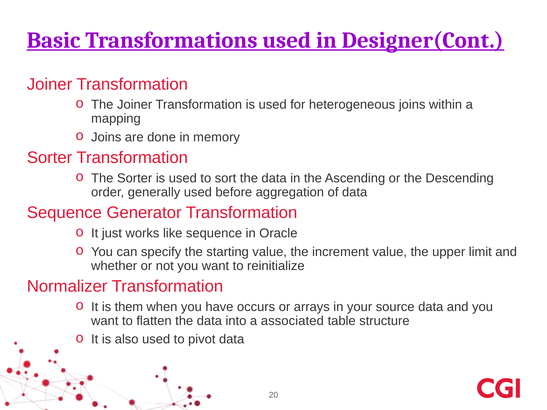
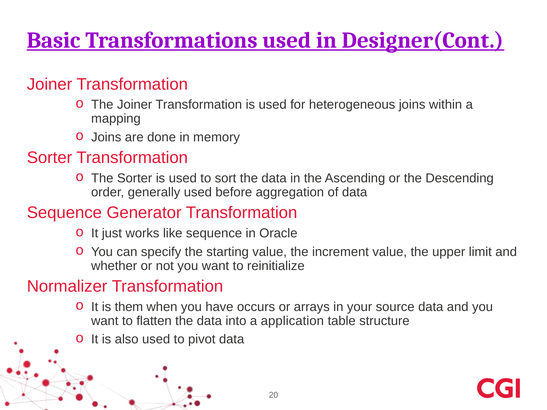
associated: associated -> application (292, 321)
